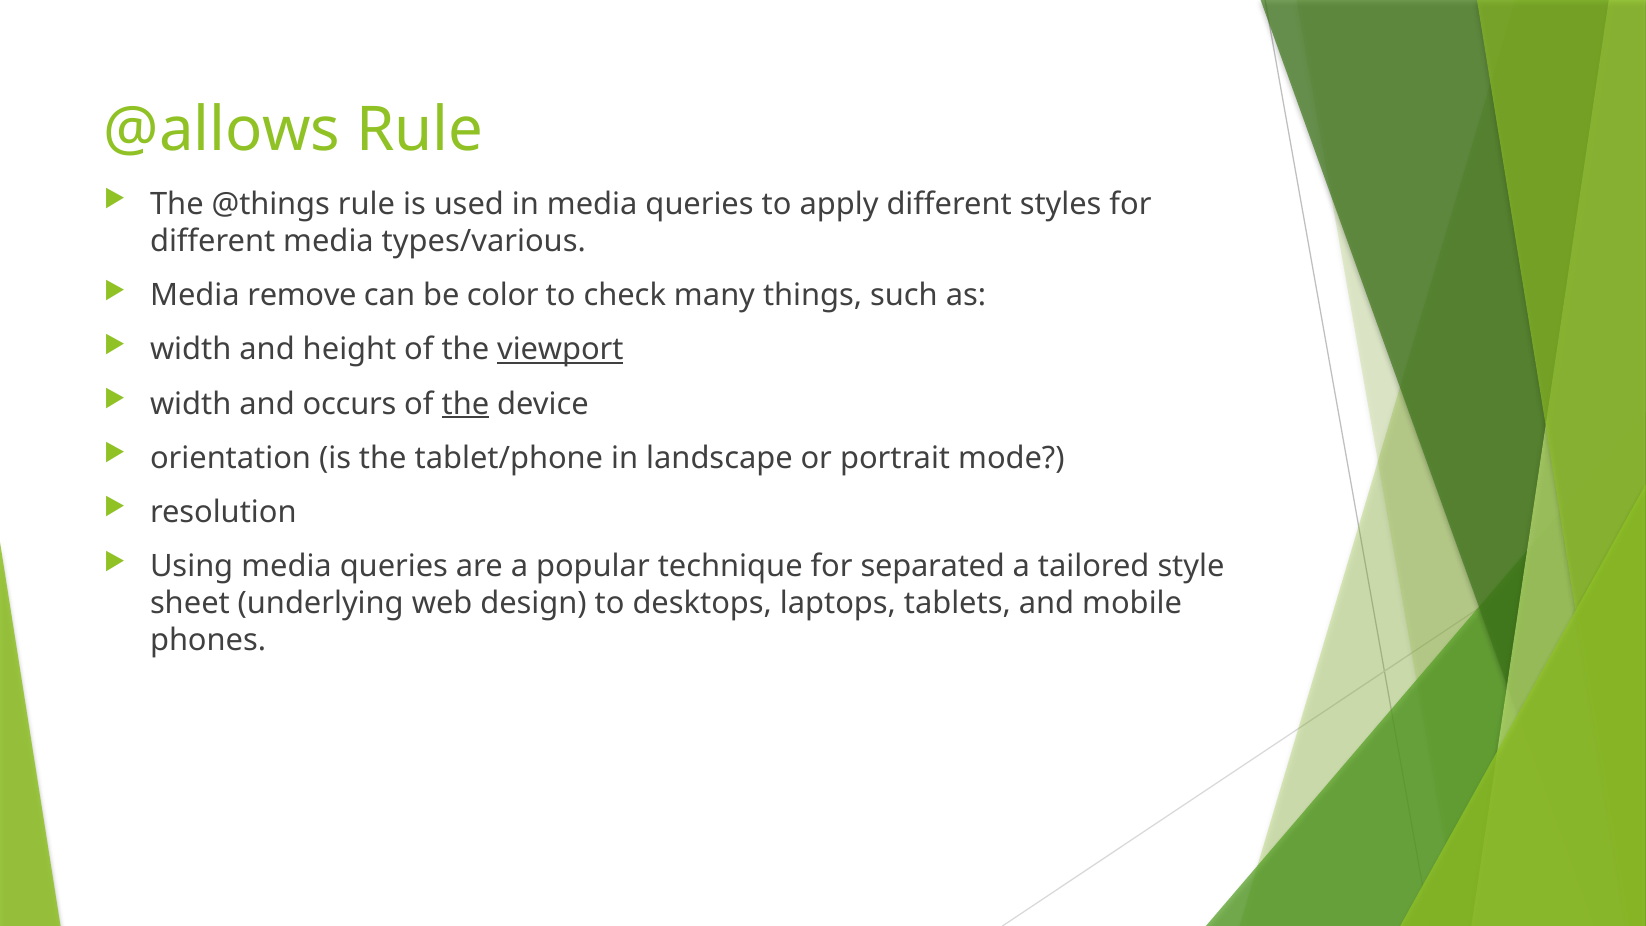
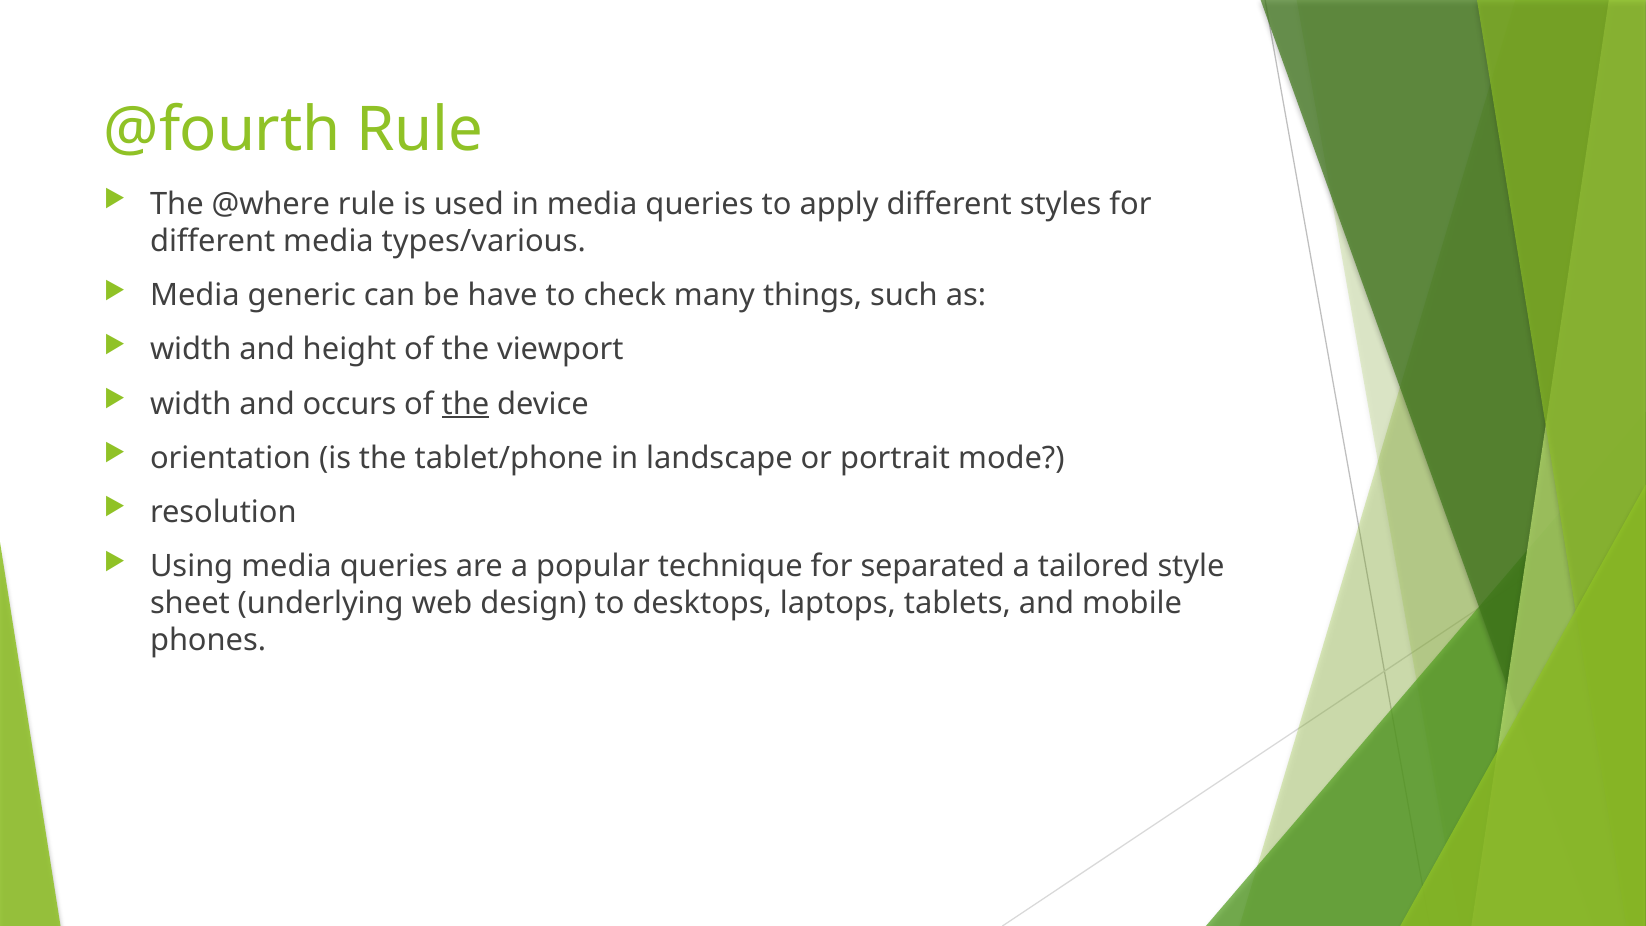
@allows: @allows -> @fourth (222, 130)
@things: @things -> @where (271, 204)
remove: remove -> generic (302, 295)
color: color -> have (503, 295)
viewport underline: present -> none (560, 350)
